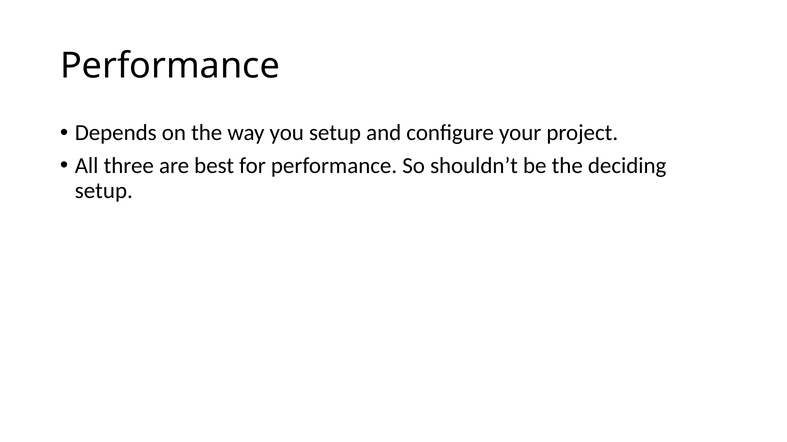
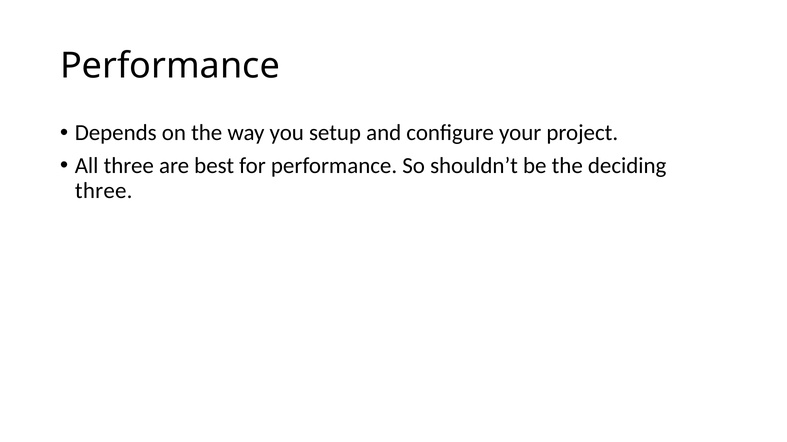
setup: setup -> three (104, 191)
